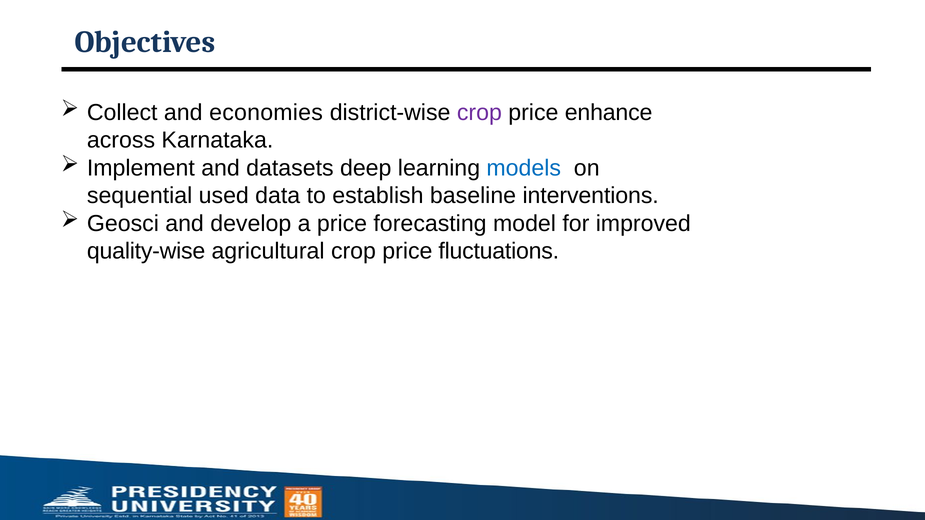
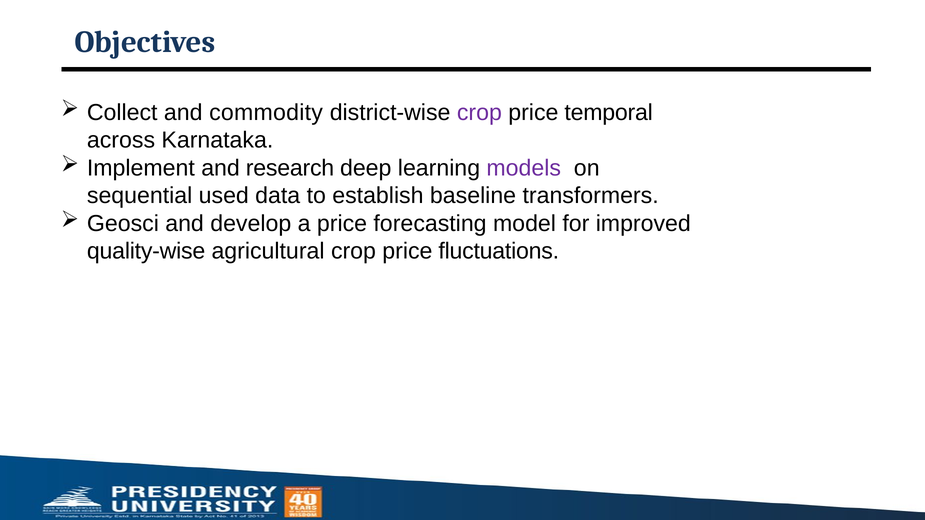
economies: economies -> commodity (266, 113)
enhance: enhance -> temporal (609, 113)
datasets: datasets -> research (290, 168)
models colour: blue -> purple (524, 168)
interventions: interventions -> transformers (591, 196)
